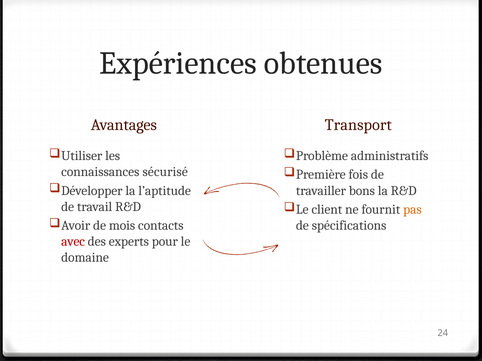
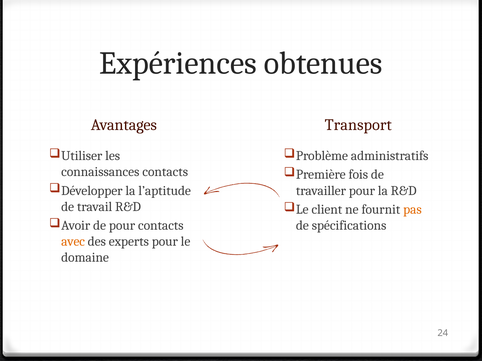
connaissances sécurisé: sécurisé -> contacts (165, 172)
travailler bons: bons -> pour (362, 191)
de mois: mois -> pour (122, 226)
avec colour: red -> orange (73, 242)
